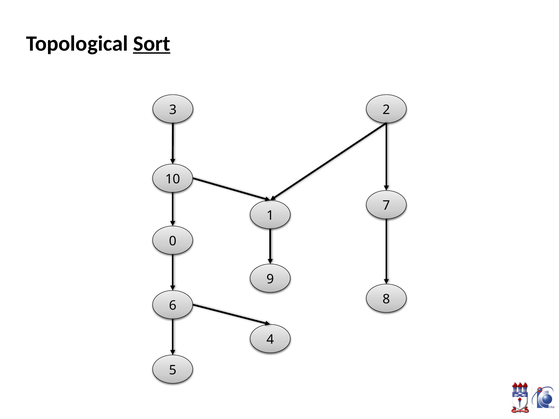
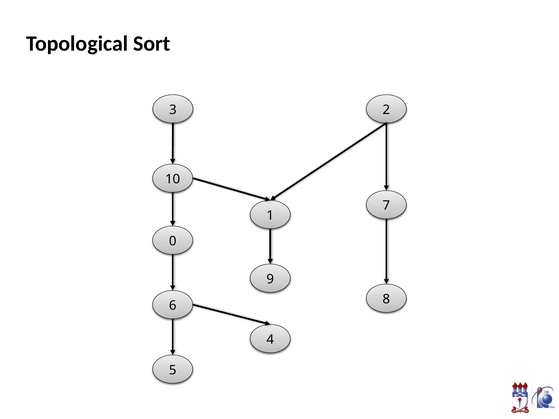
Sort underline: present -> none (152, 44)
